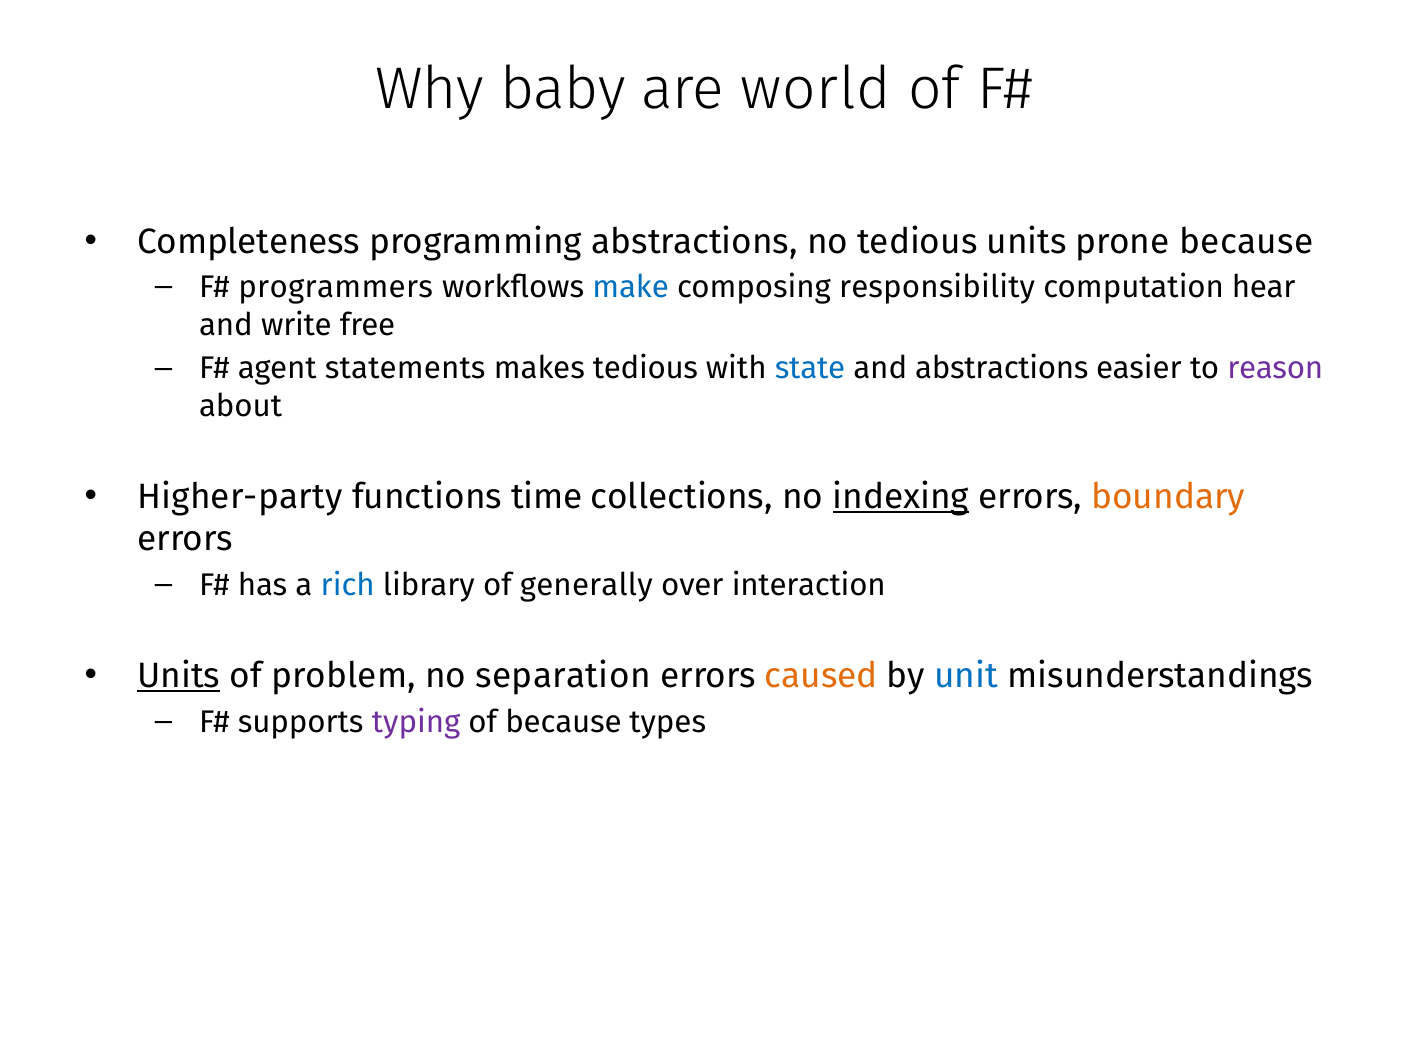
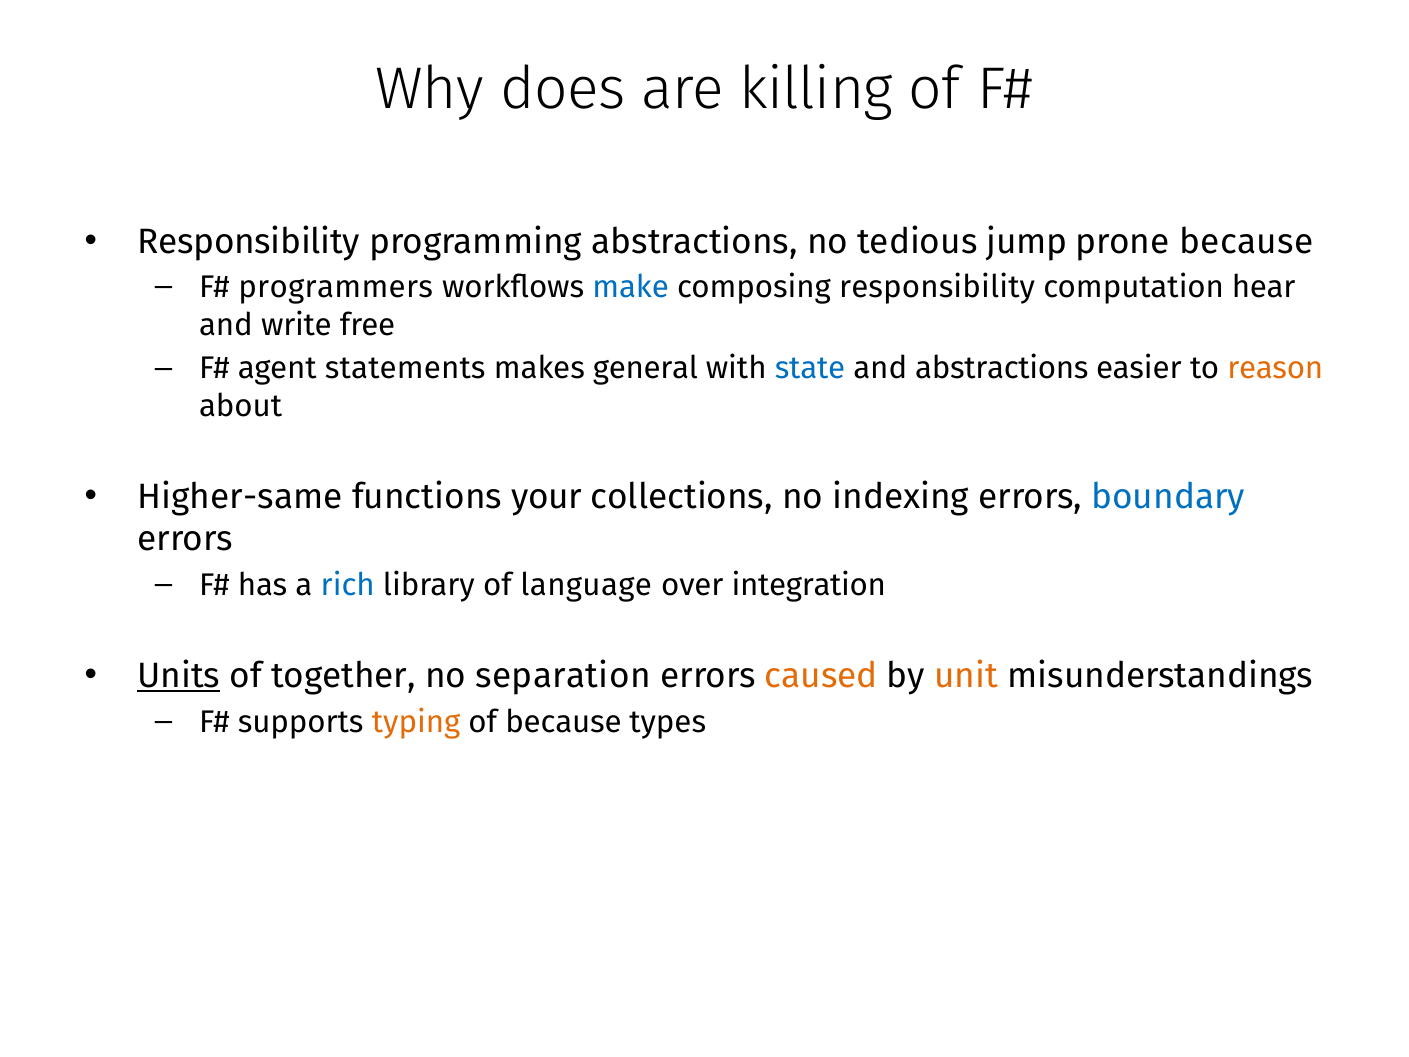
baby: baby -> does (563, 89)
world: world -> killing (816, 89)
Completeness: Completeness -> Responsibility (249, 241)
tedious units: units -> jump (1027, 241)
makes tedious: tedious -> general (645, 368)
reason colour: purple -> orange (1275, 368)
Higher-party: Higher-party -> Higher-same (240, 497)
time: time -> your (547, 497)
indexing underline: present -> none (901, 497)
boundary colour: orange -> blue (1168, 497)
generally: generally -> language (586, 585)
interaction: interaction -> integration (809, 585)
problem: problem -> together (344, 676)
unit colour: blue -> orange (966, 676)
typing colour: purple -> orange (416, 722)
